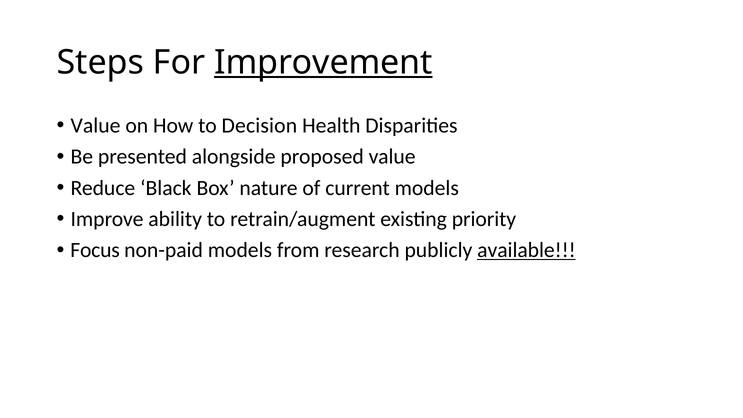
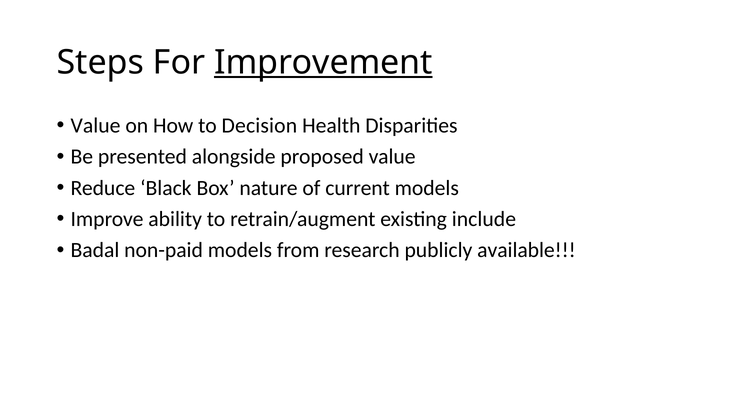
priority: priority -> include (484, 219)
Focus: Focus -> Badal (95, 250)
available underline: present -> none (526, 250)
